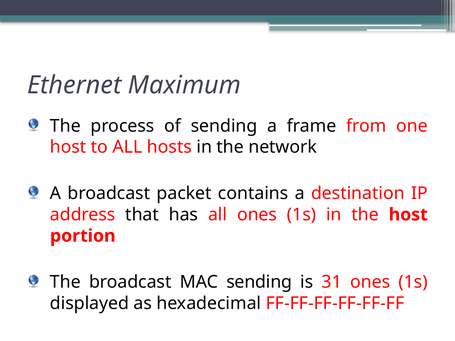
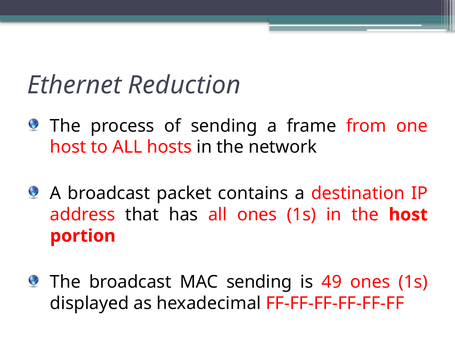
Maximum: Maximum -> Reduction (184, 85)
31: 31 -> 49 (332, 282)
